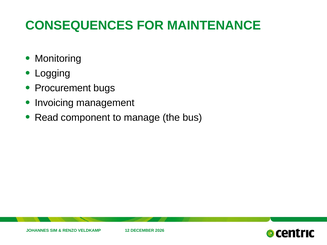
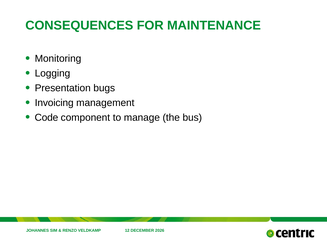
Procurement: Procurement -> Presentation (63, 88)
Read: Read -> Code (46, 118)
